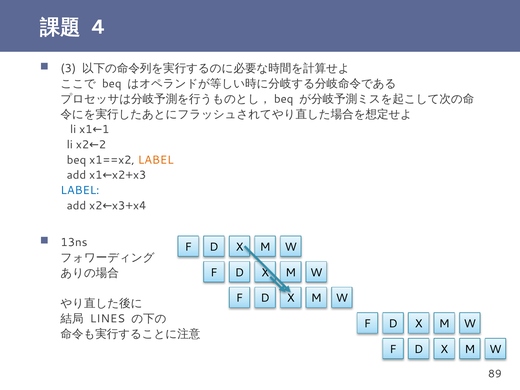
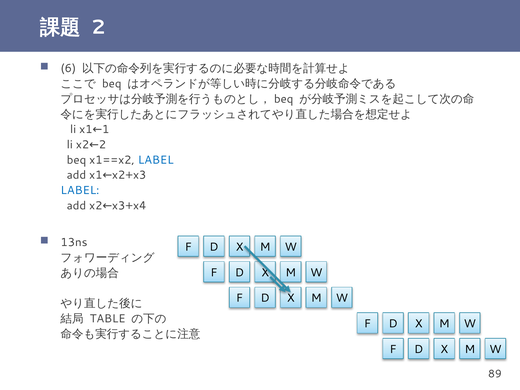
4: 4 -> 2 (98, 27)
3: 3 -> 6 (68, 69)
LABEL colour: orange -> blue (156, 160)
LINES: LINES -> TABLE (108, 319)
